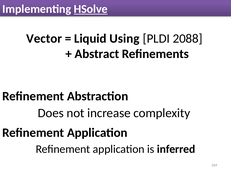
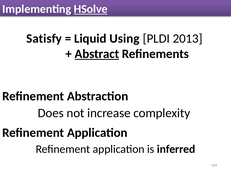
Vector: Vector -> Satisfy (44, 39)
2088: 2088 -> 2013 (188, 39)
Abstract underline: none -> present (97, 54)
